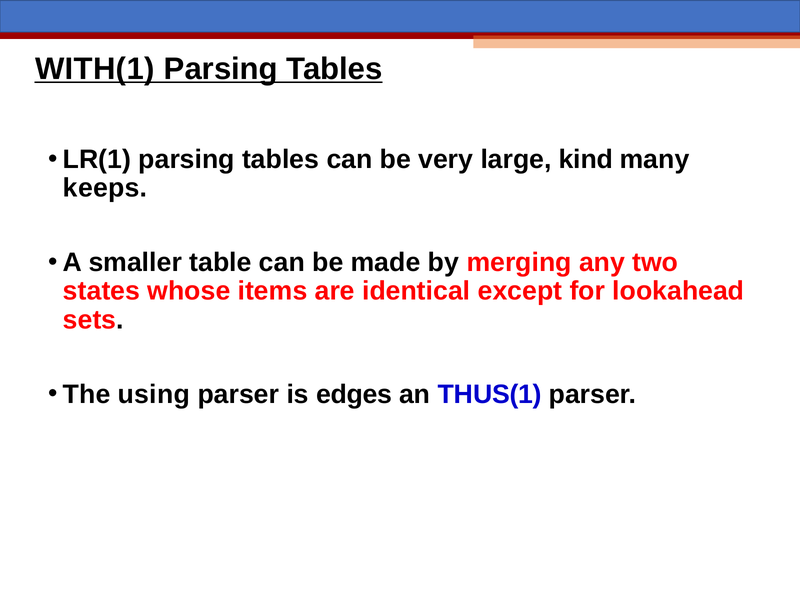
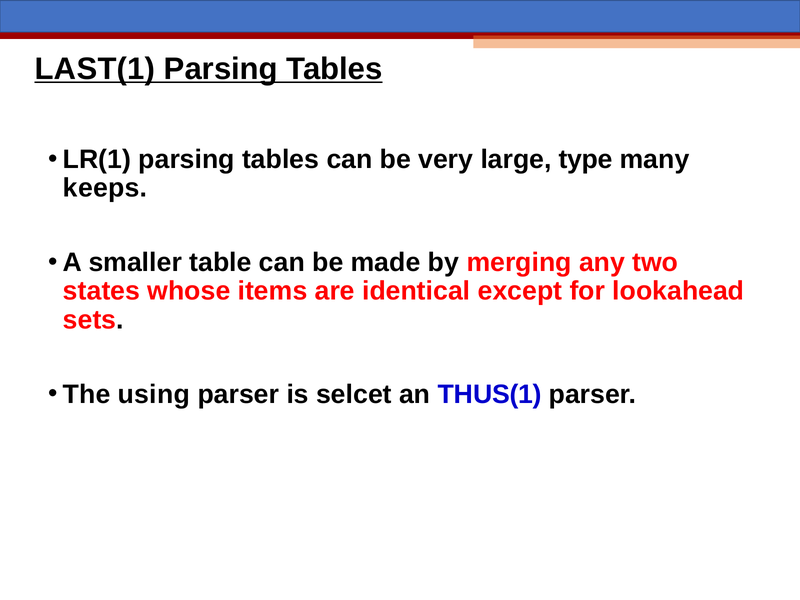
WITH(1: WITH(1 -> LAST(1 (95, 69)
kind: kind -> type (586, 159)
edges: edges -> selcet (354, 394)
